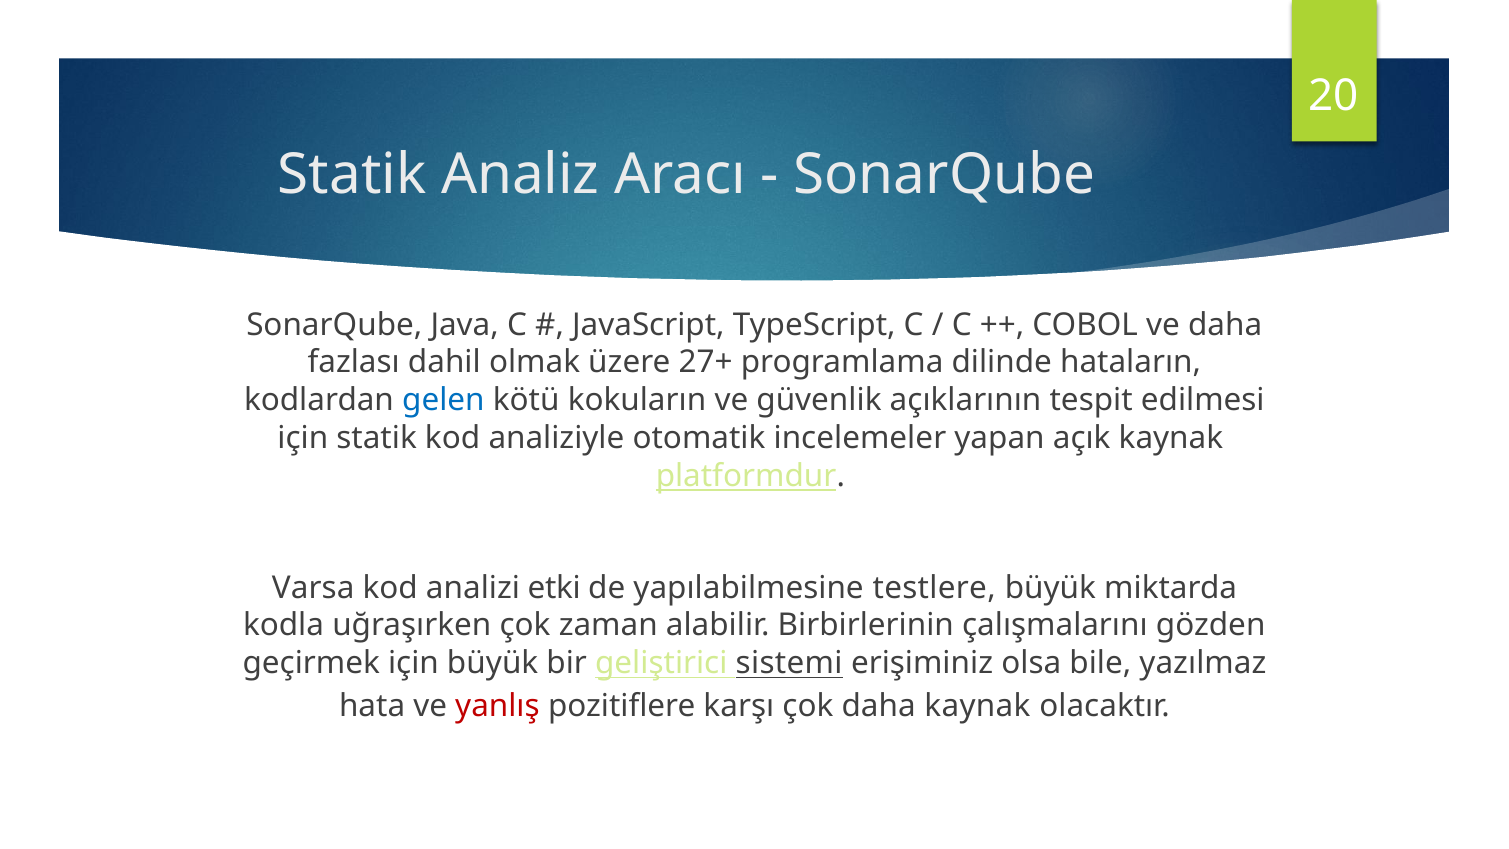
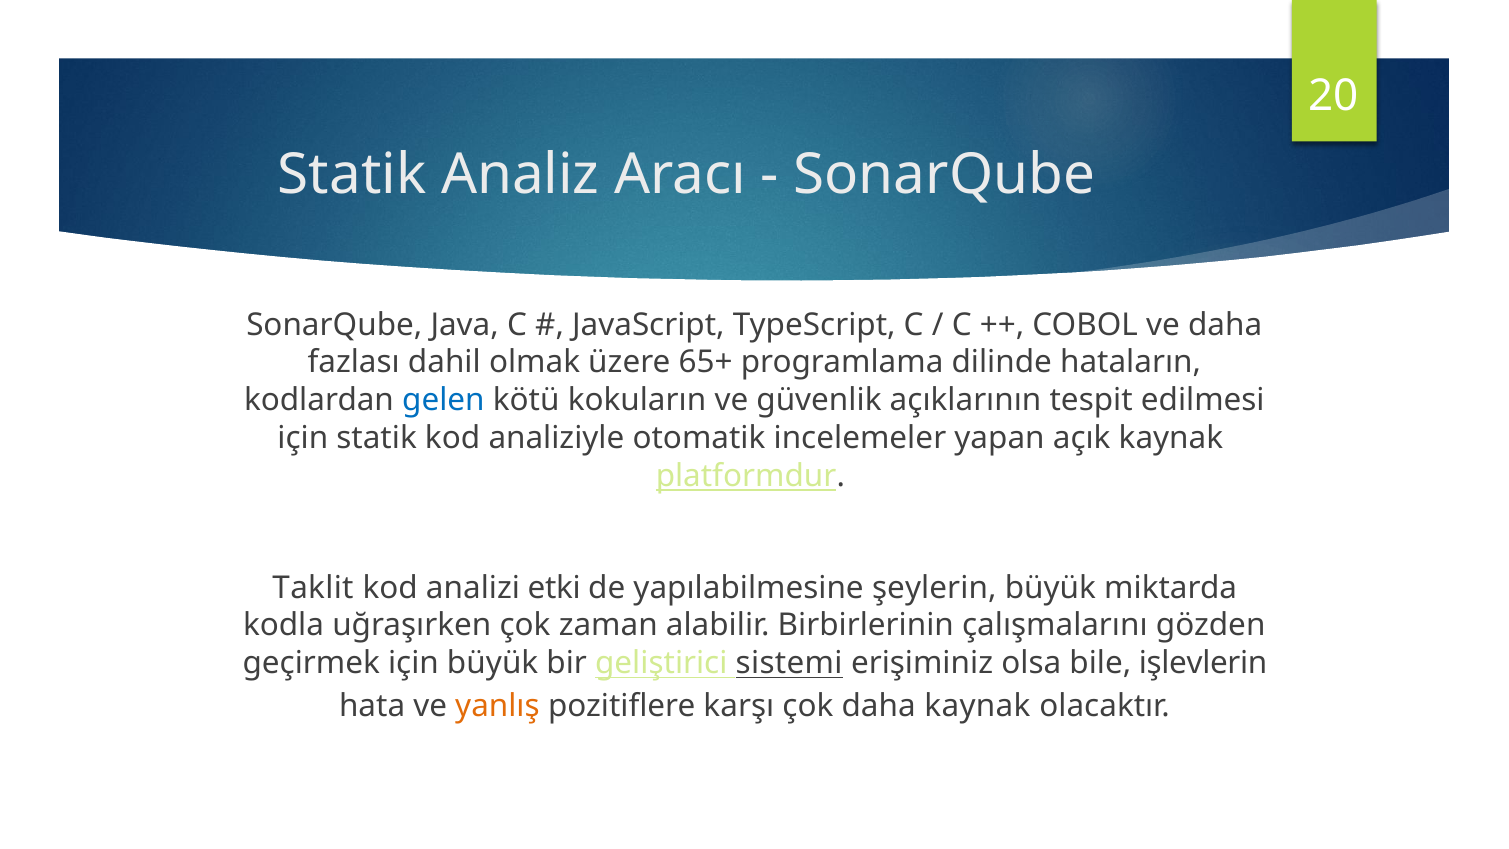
27+: 27+ -> 65+ (706, 362)
Varsa: Varsa -> Taklit (313, 588)
testlere: testlere -> şeylerin (934, 588)
yazılmaz: yazılmaz -> işlevlerin (1203, 663)
yanlış colour: red -> orange (497, 706)
